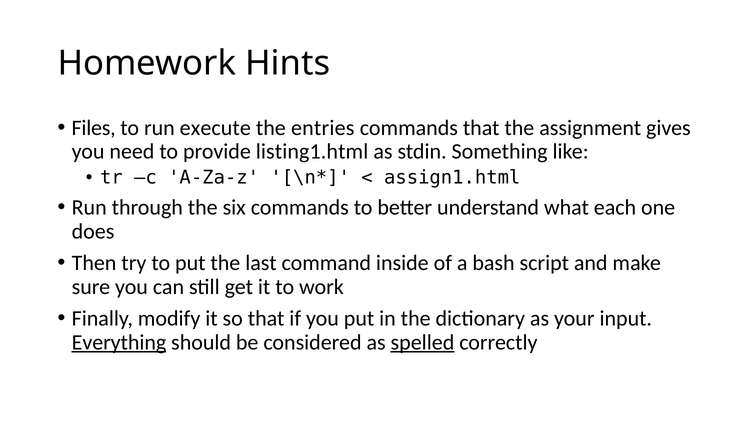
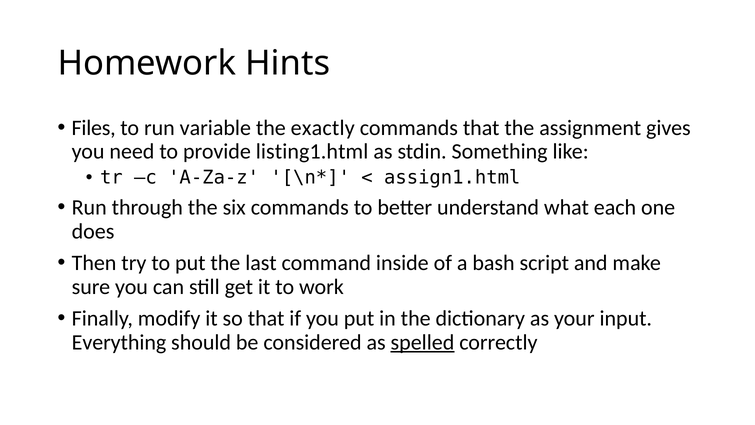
execute: execute -> variable (215, 128)
entries: entries -> exactly (323, 128)
Everything underline: present -> none (119, 342)
